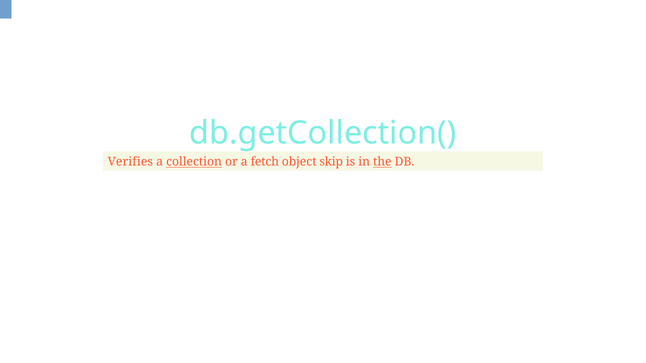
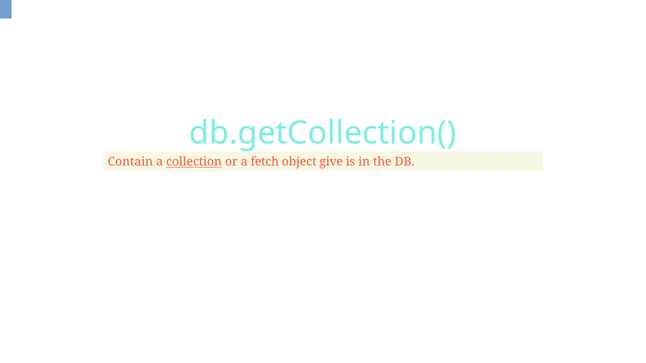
Verifies: Verifies -> Contain (130, 162)
skip: skip -> give (331, 162)
the underline: present -> none (382, 162)
